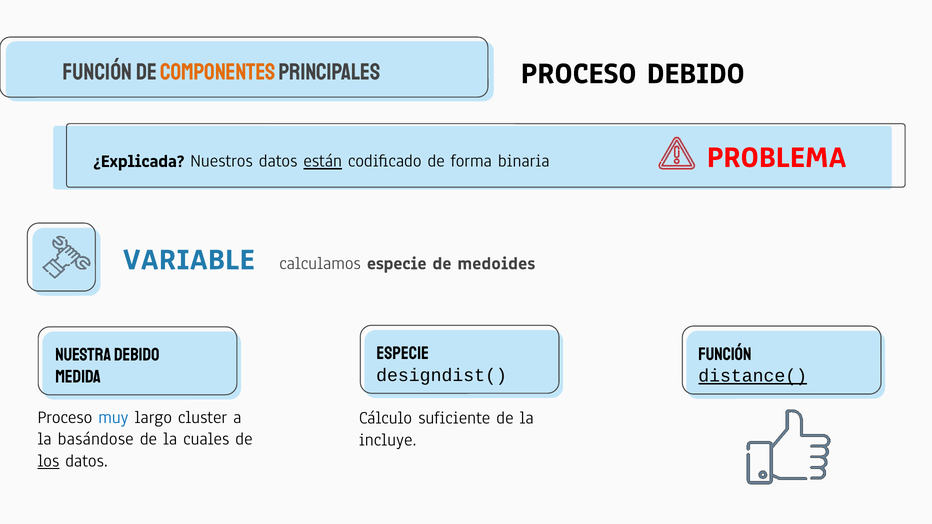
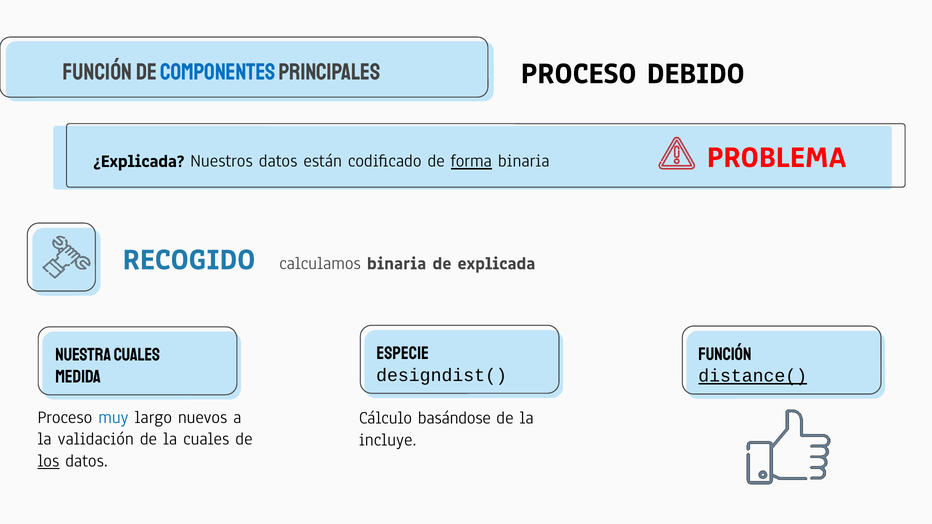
COMPONENTES colour: orange -> blue (218, 72)
están underline: present -> none (323, 161)
forma underline: none -> present (471, 161)
VARIABLE: VARIABLE -> RECOGIDO (189, 259)
calculamos especie: especie -> binaria (397, 263)
medoides: medoides -> explicada (496, 263)
Nuestra debido: debido -> cuales (137, 355)
cluster: cluster -> nuevos (203, 417)
suficiente: suficiente -> basándose (454, 418)
basándose: basándose -> validación (96, 439)
